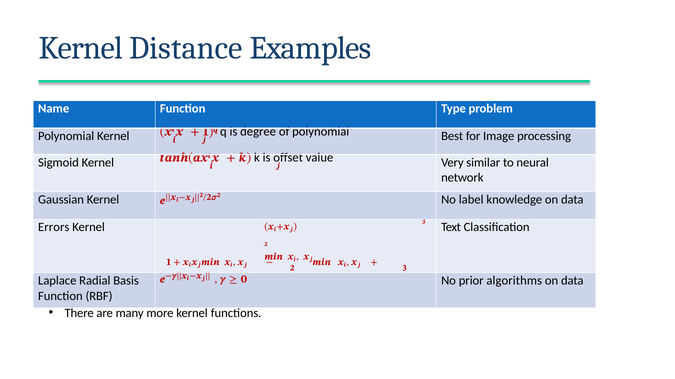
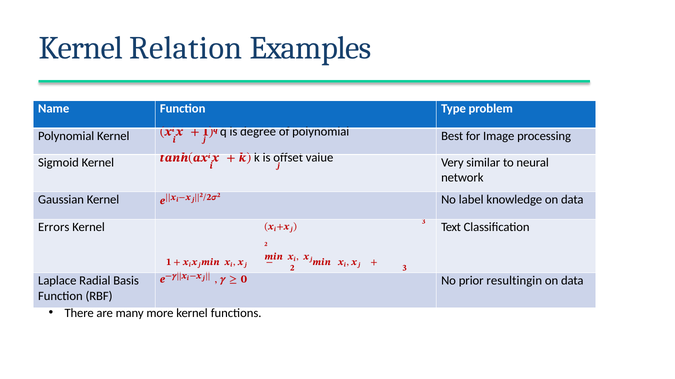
Distance: Distance -> Relation (186, 48)
algorithms: algorithms -> resultingin (514, 281)
